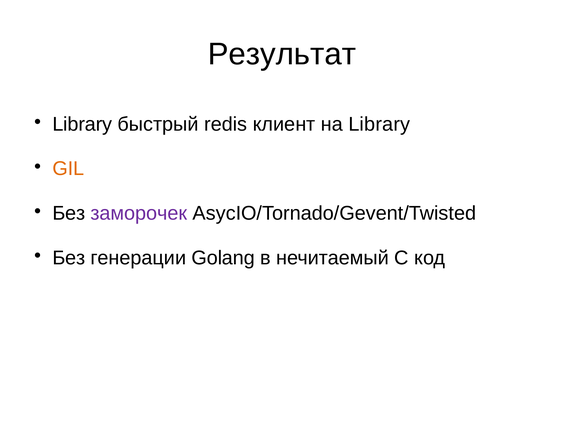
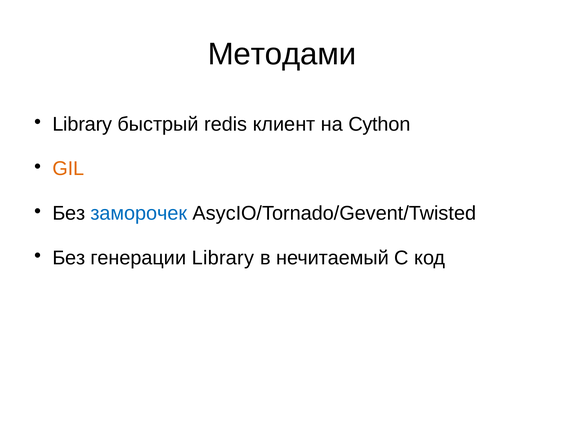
Результат: Результат -> Методами (282, 54)
на Library: Library -> Cython (379, 124)
заморочек colour: purple -> blue (139, 213)
генерации Golang: Golang -> Library (223, 258)
